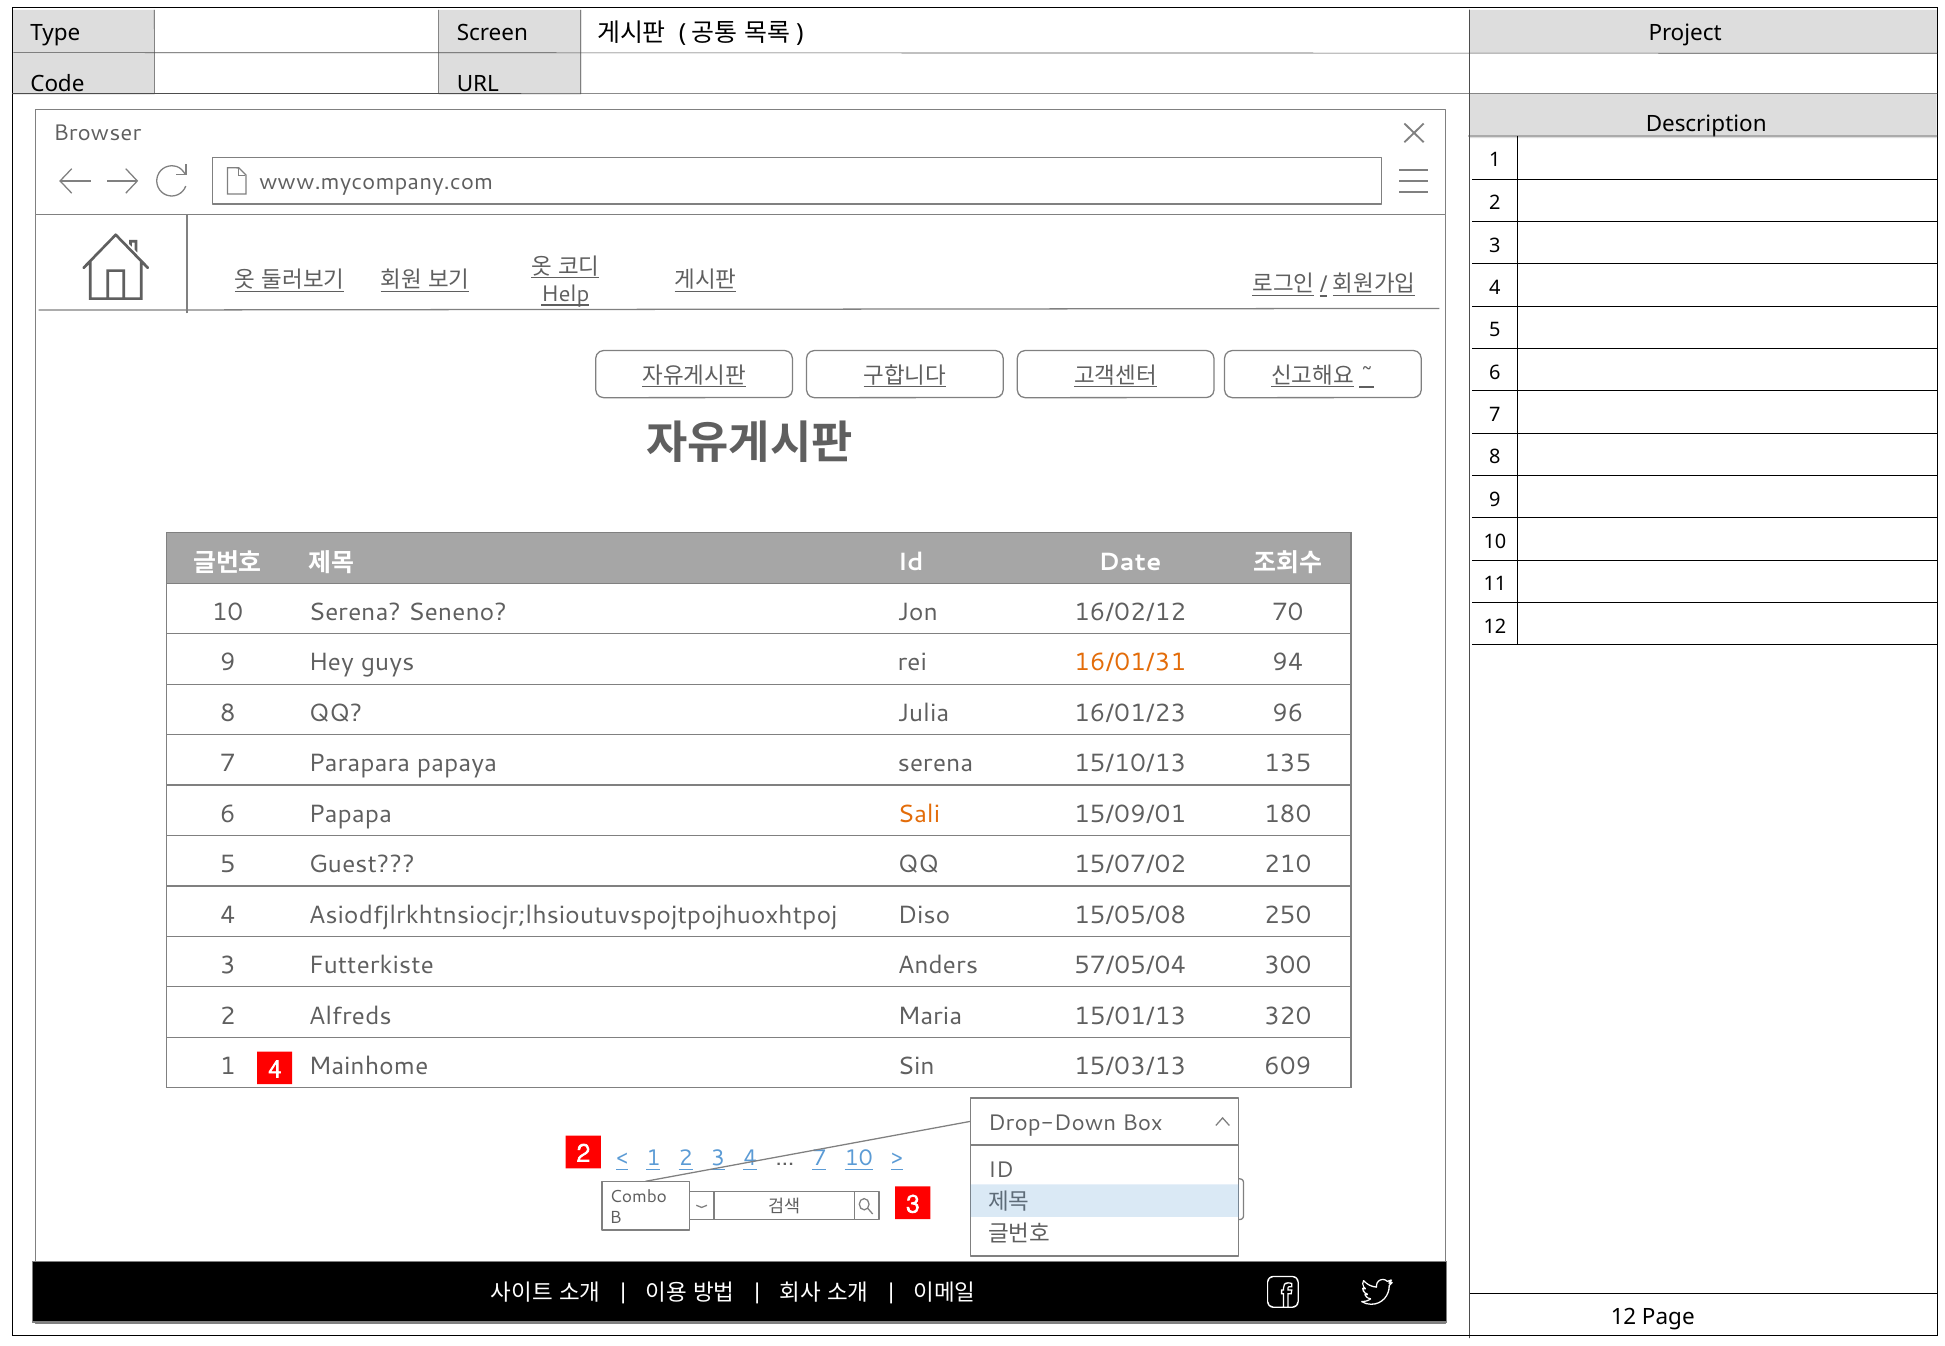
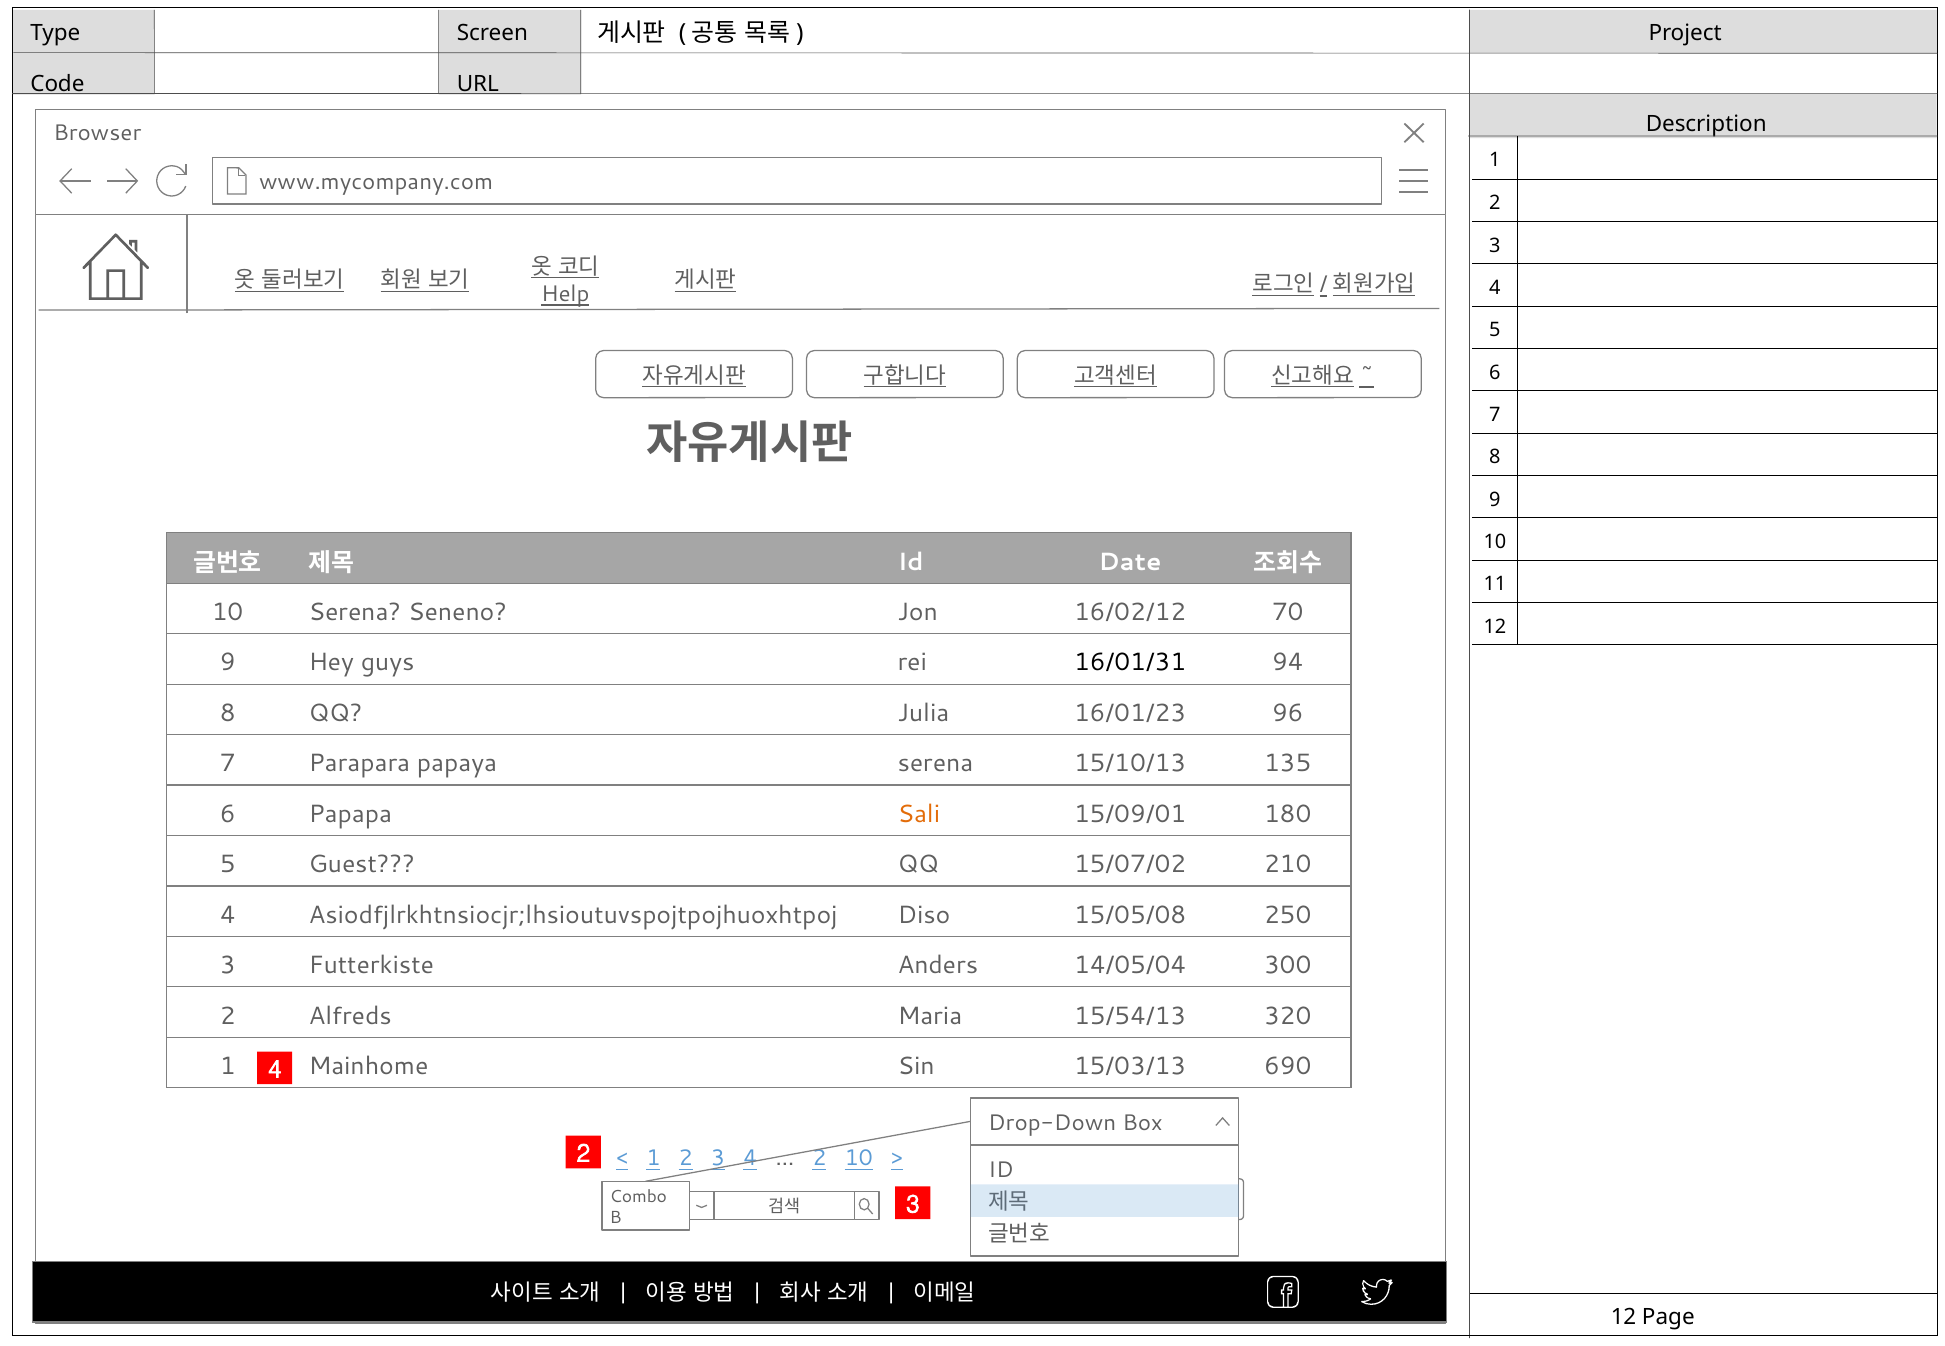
16/01/31 colour: orange -> black (1130, 663)
57/05/04: 57/05/04 -> 14/05/04 (1130, 966)
15/01/13: 15/01/13 -> 15/54/13 (1130, 1016)
609: 609 -> 690 (1288, 1067)
7: 7 -> 2 (819, 1159)
